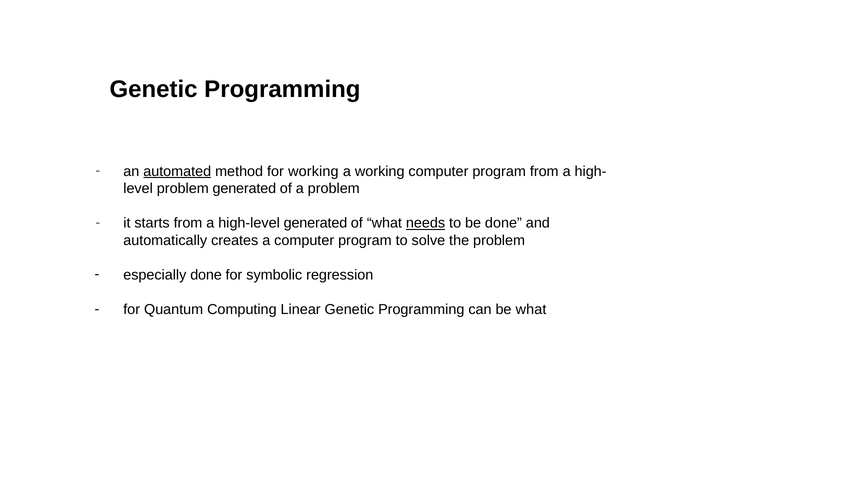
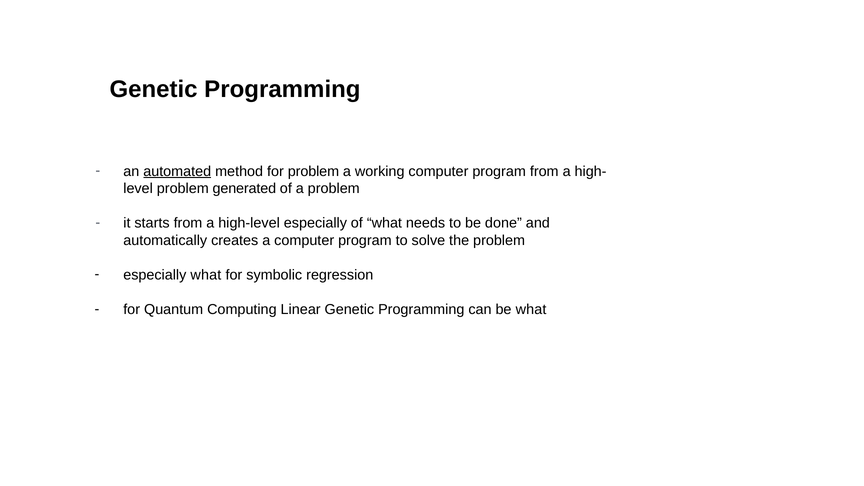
for working: working -> problem (313, 171)
high-level generated: generated -> especially (315, 223)
needs underline: present -> none (426, 223)
especially done: done -> what (206, 275)
